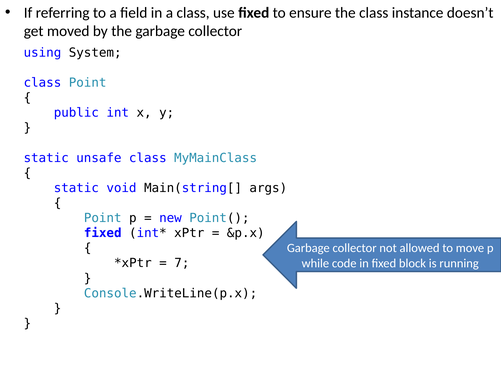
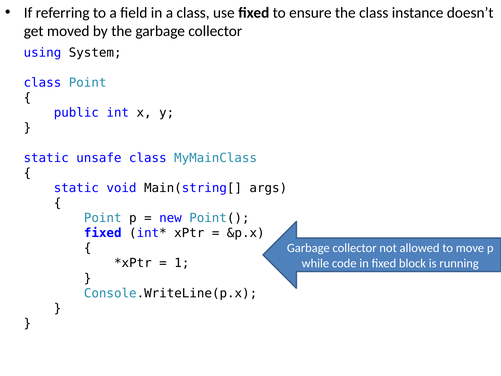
7: 7 -> 1 (182, 263)
